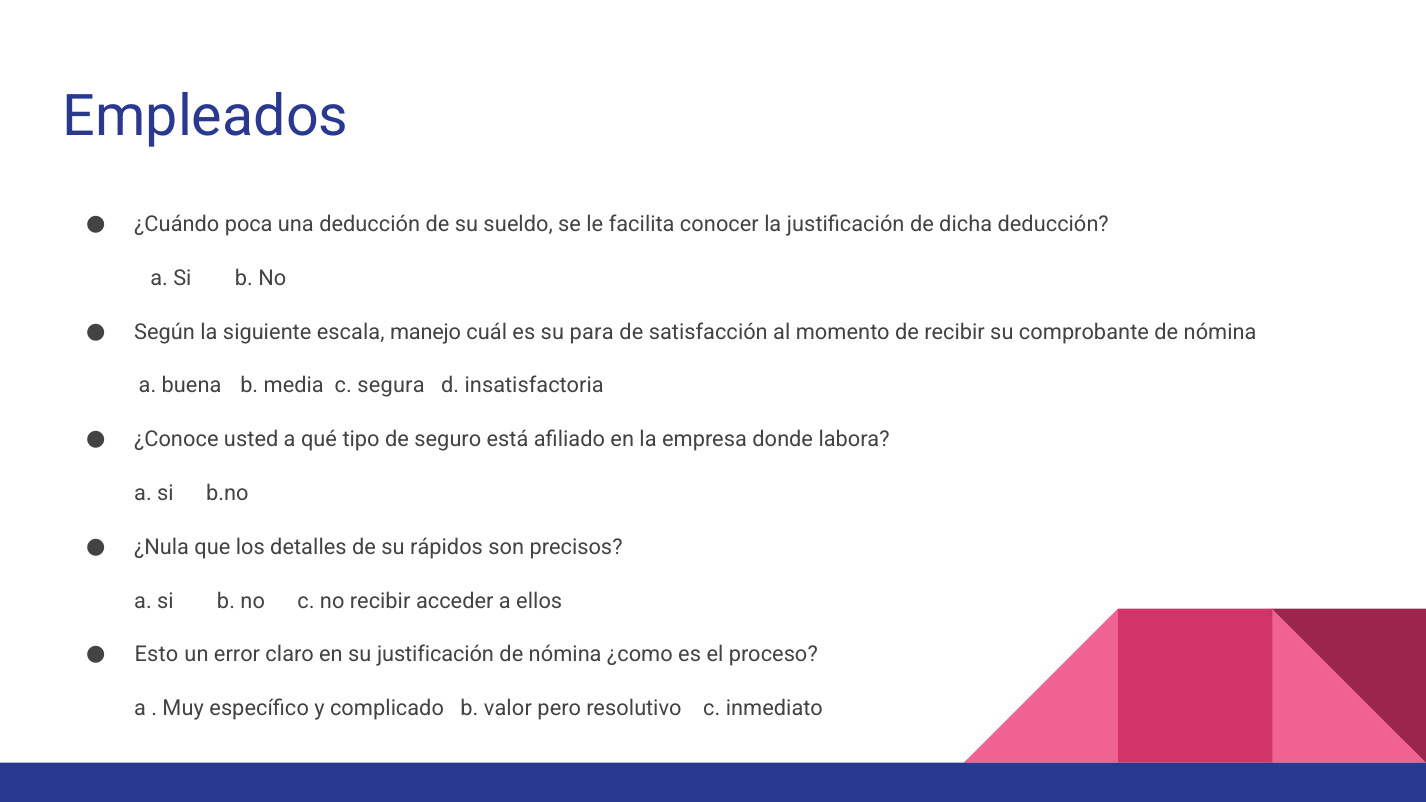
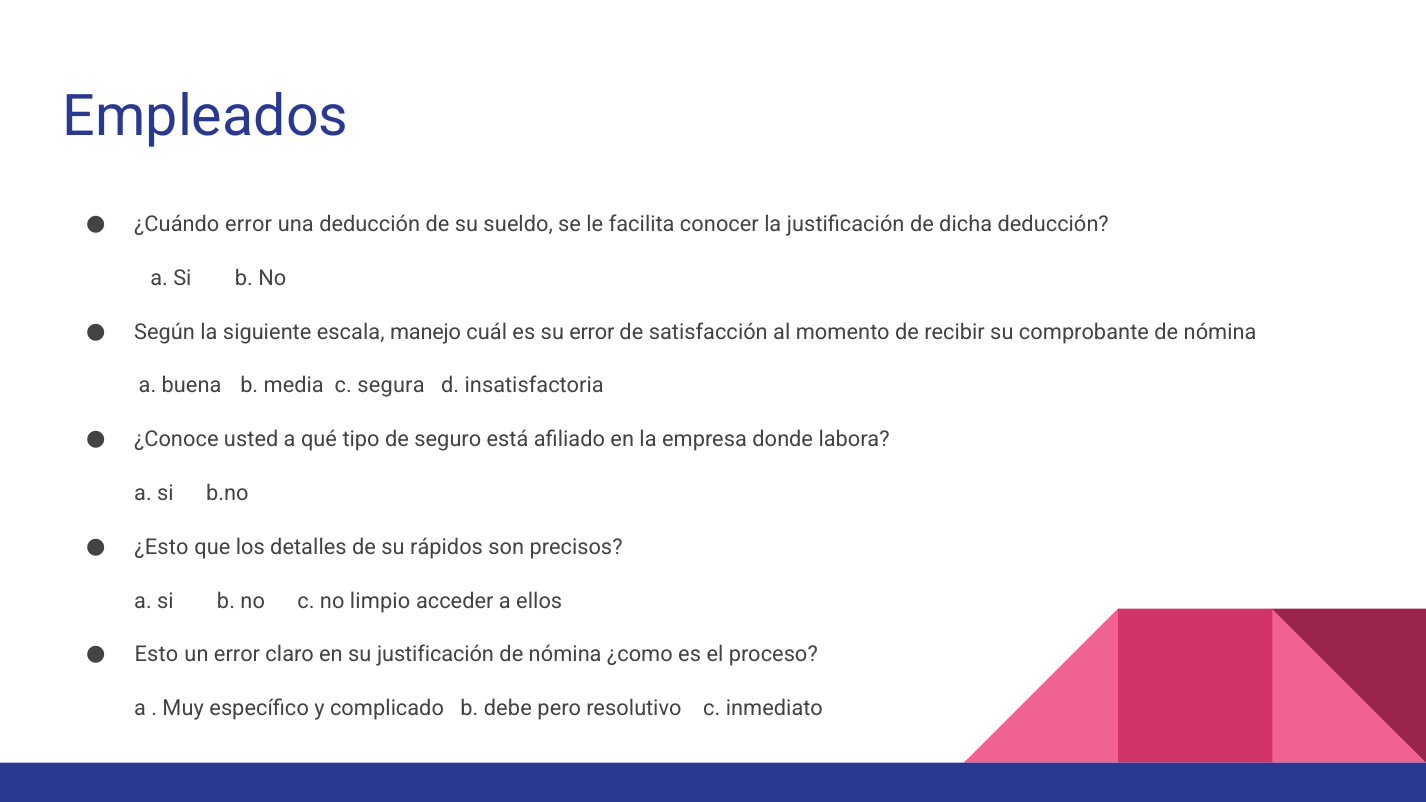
¿Cuándo poca: poca -> error (249, 225)
su para: para -> error (592, 332)
¿Nula: ¿Nula -> ¿Esto (161, 547)
no recibir: recibir -> limpio (380, 601)
valor: valor -> debe (508, 709)
